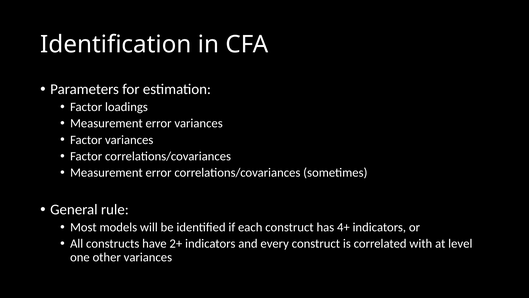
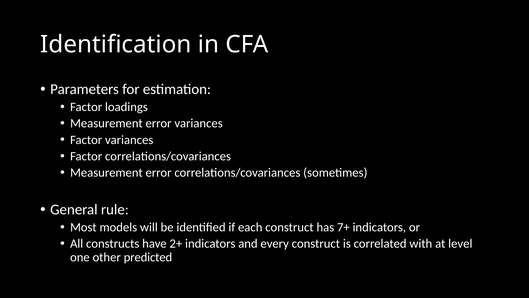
4+: 4+ -> 7+ (343, 227)
other variances: variances -> predicted (148, 257)
